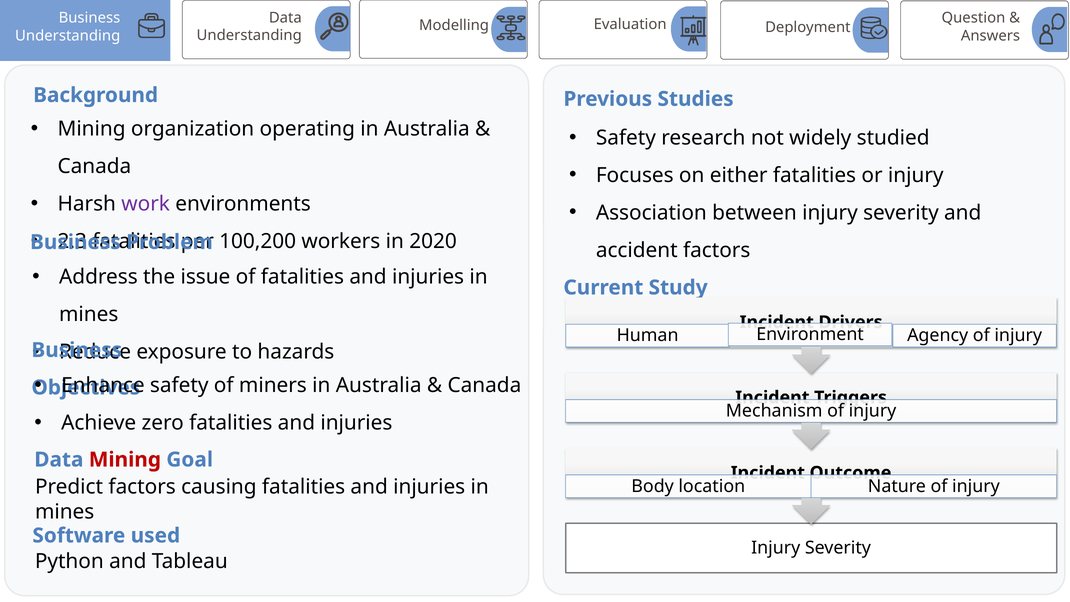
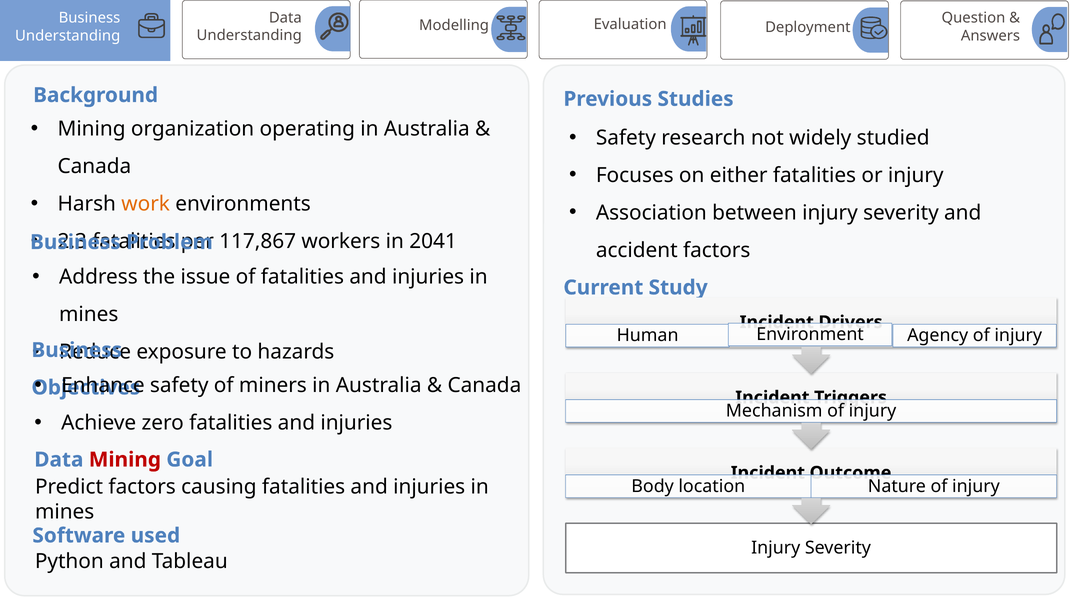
work colour: purple -> orange (146, 204)
100,200: 100,200 -> 117,867 (258, 241)
2020: 2020 -> 2041 (433, 241)
